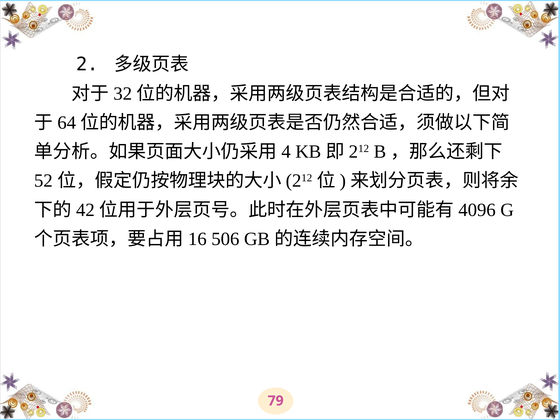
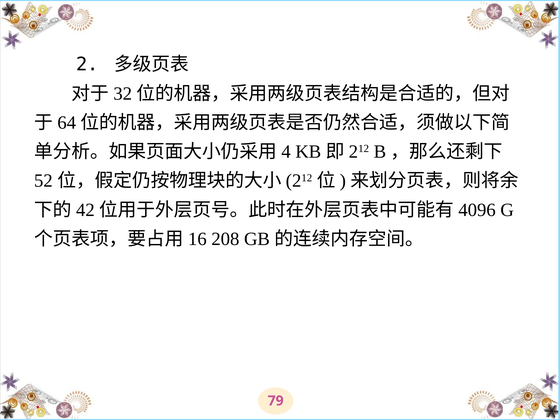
506: 506 -> 208 (225, 239)
